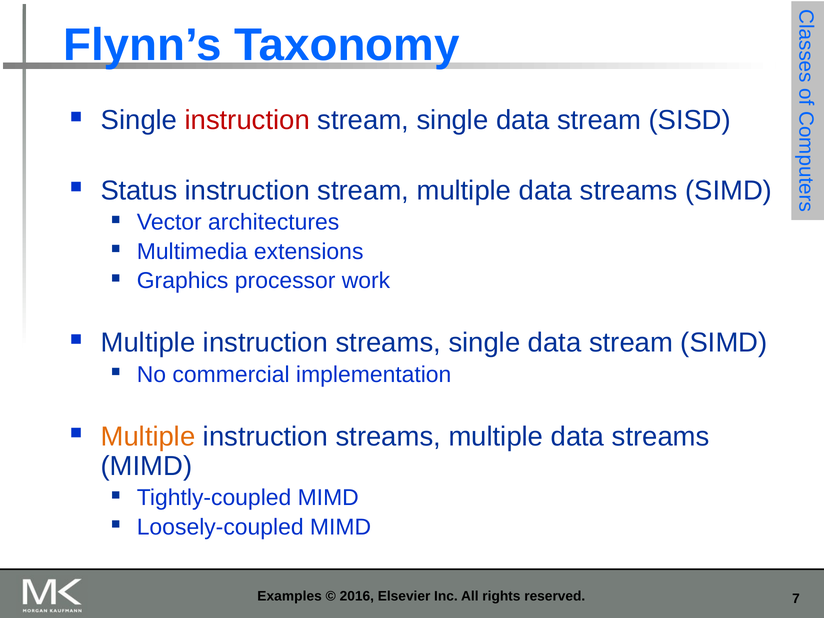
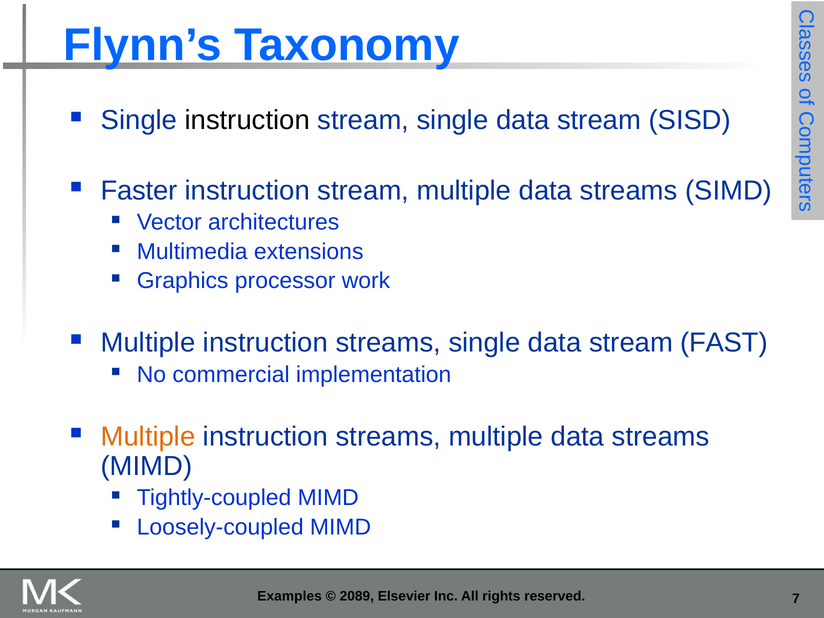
instruction colour: red -> black (247, 120)
Status: Status -> Faster (139, 190)
stream SIMD: SIMD -> FAST (724, 343)
2016: 2016 -> 2089 (357, 596)
